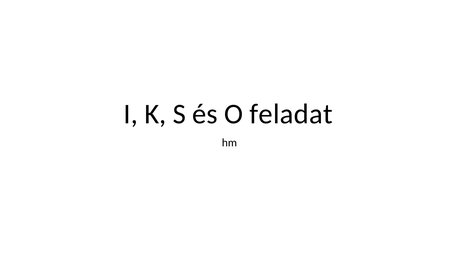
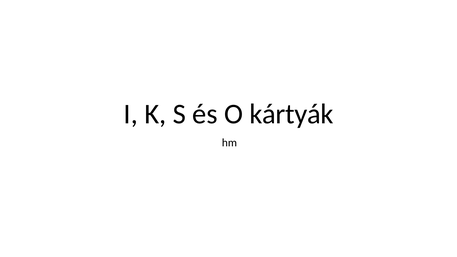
feladat: feladat -> kártyák (291, 114)
